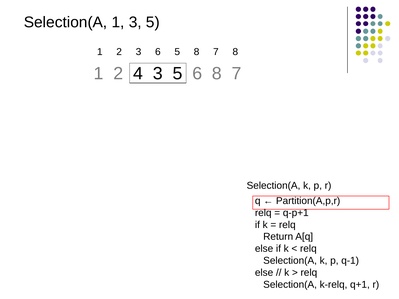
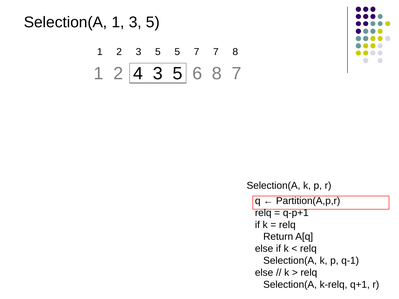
2 3 6: 6 -> 5 (158, 52)
5 8: 8 -> 7 (197, 52)
